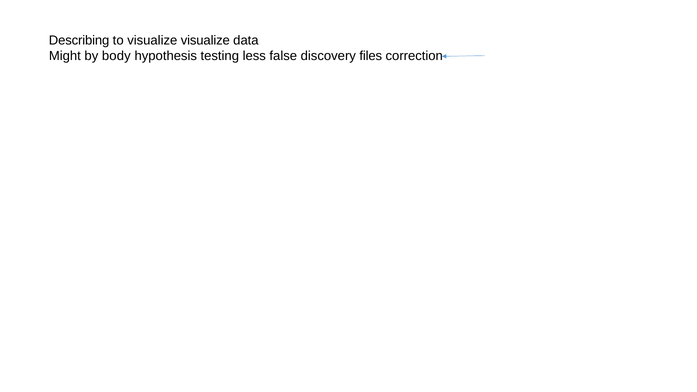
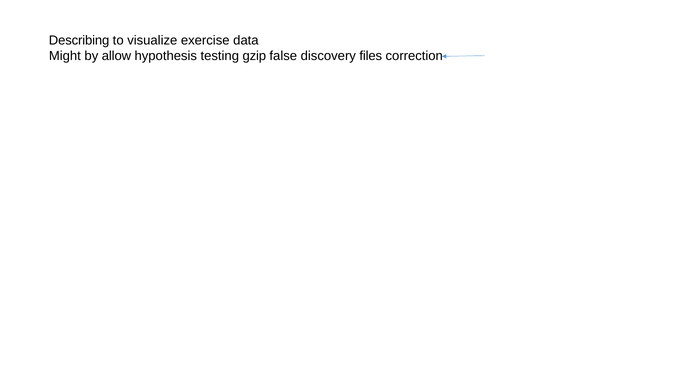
visualize visualize: visualize -> exercise (205, 40)
body: body -> allow (116, 56)
less: less -> gzip (254, 56)
